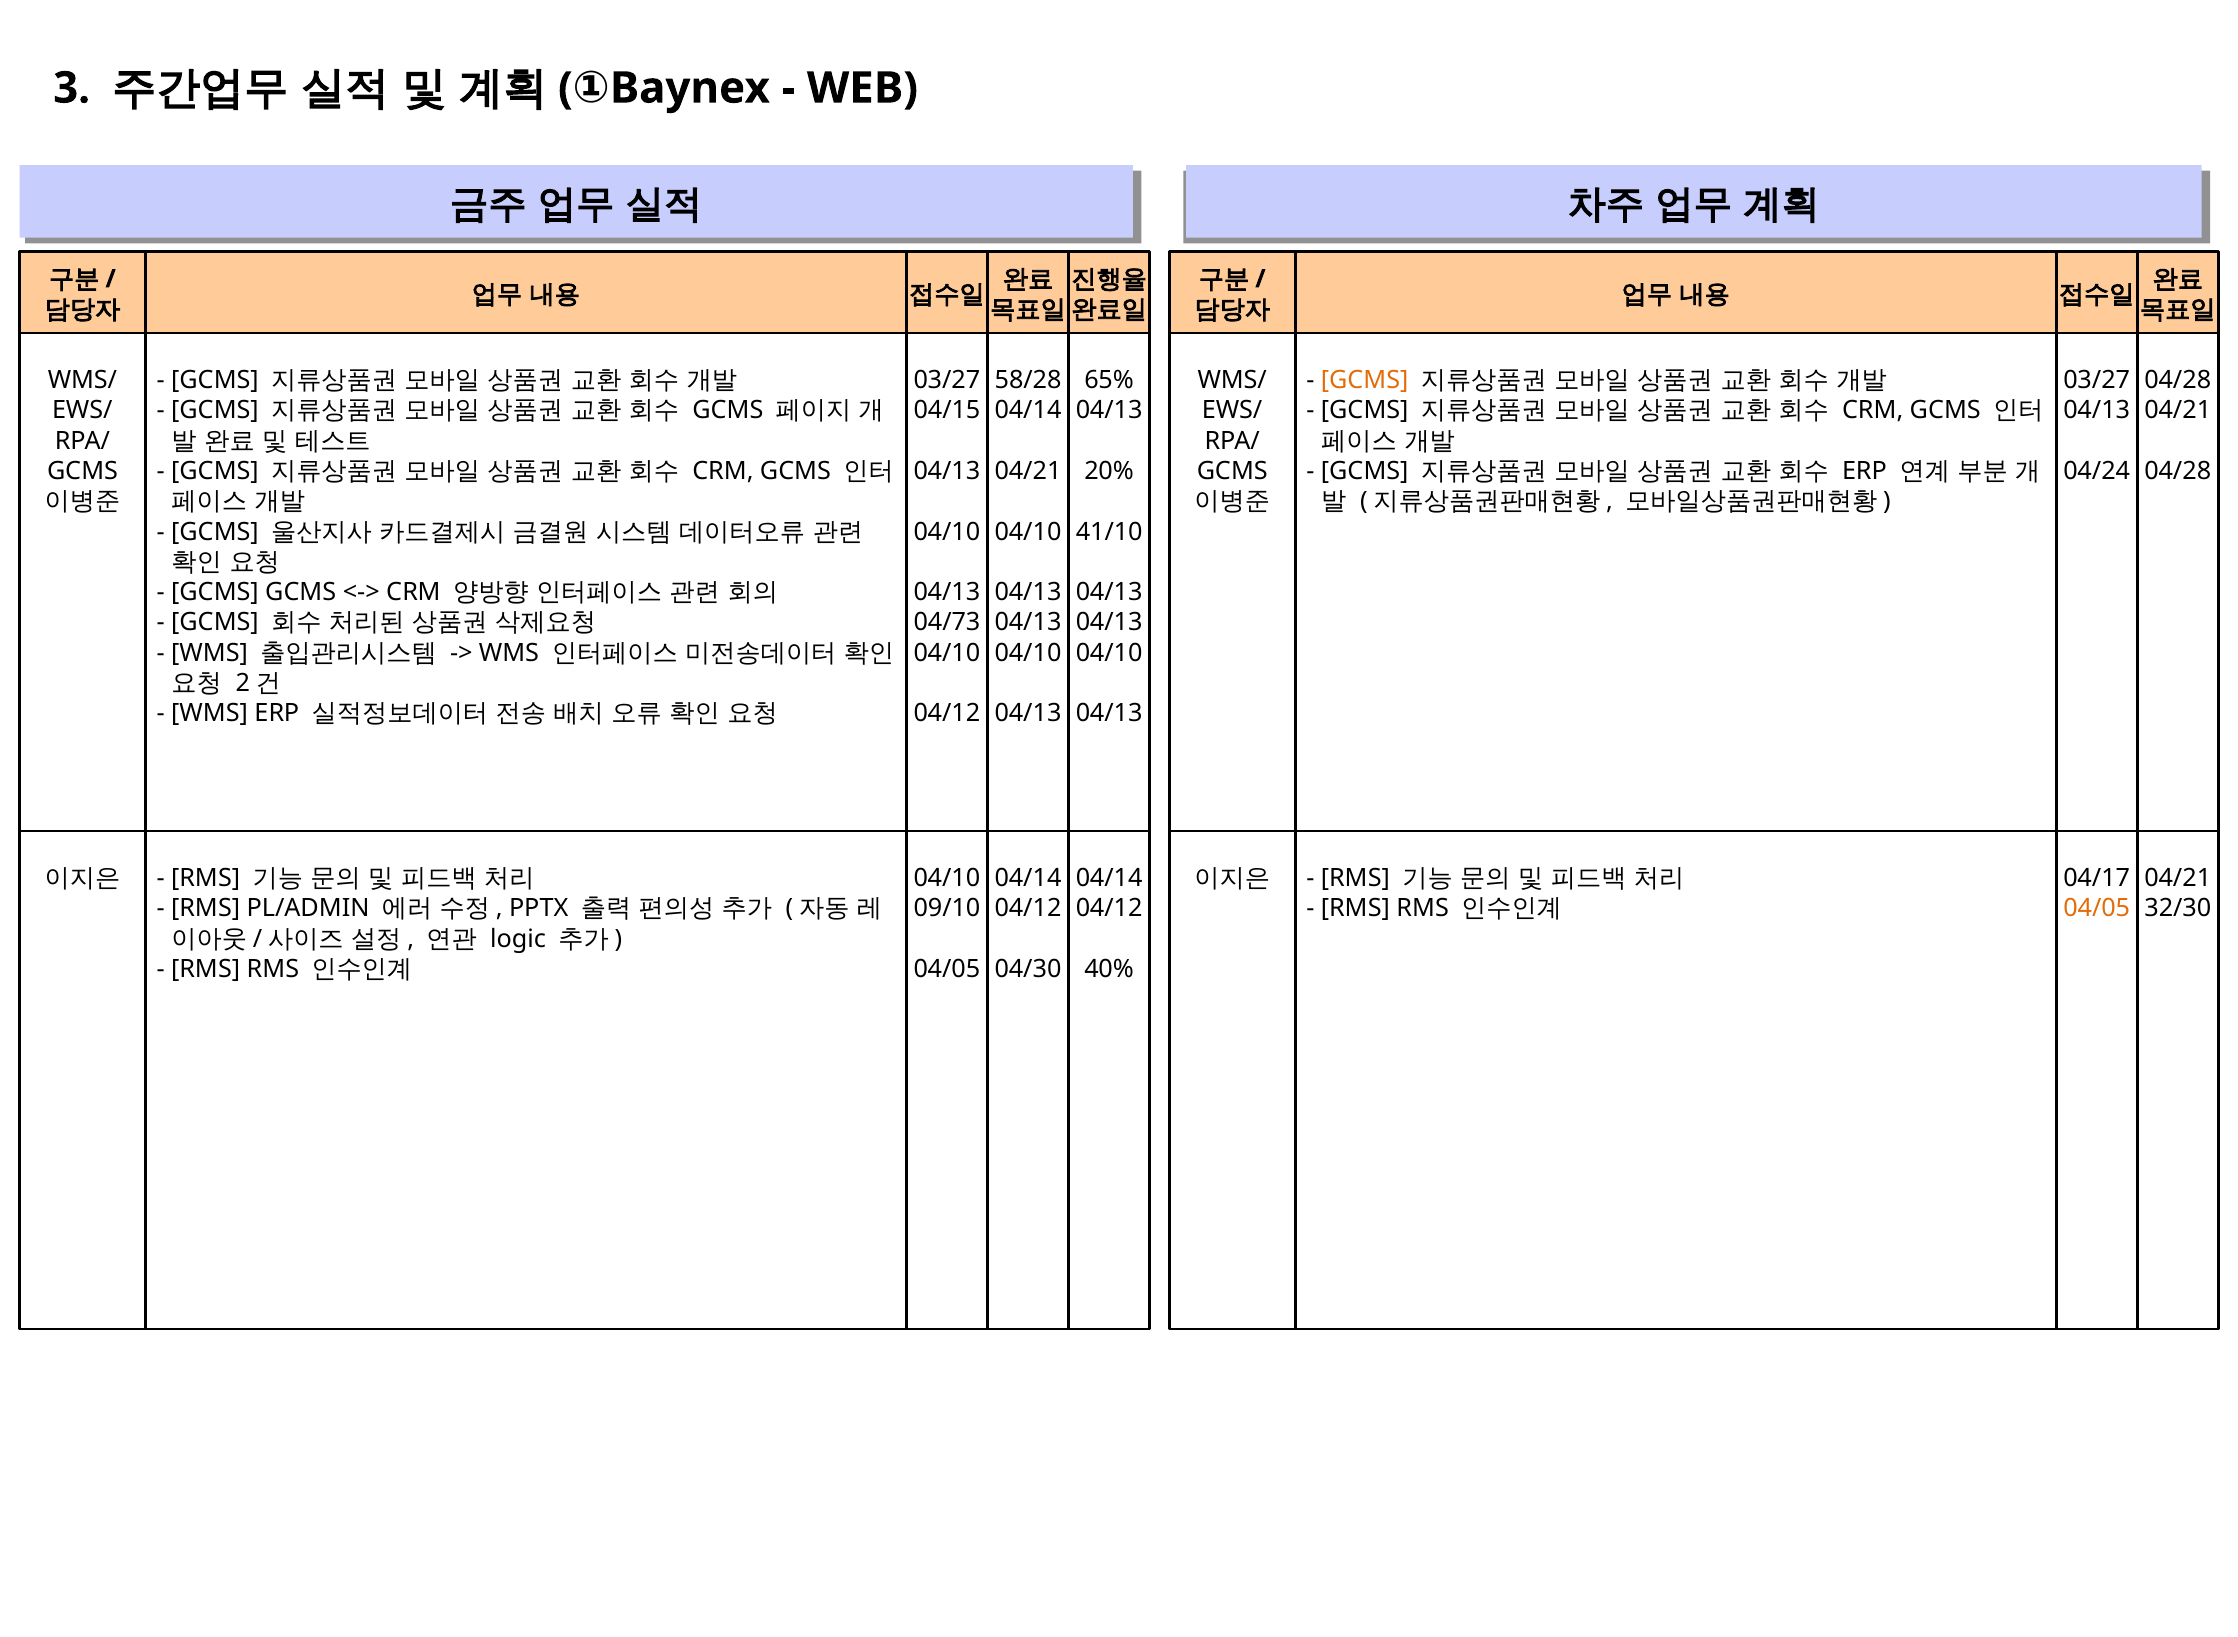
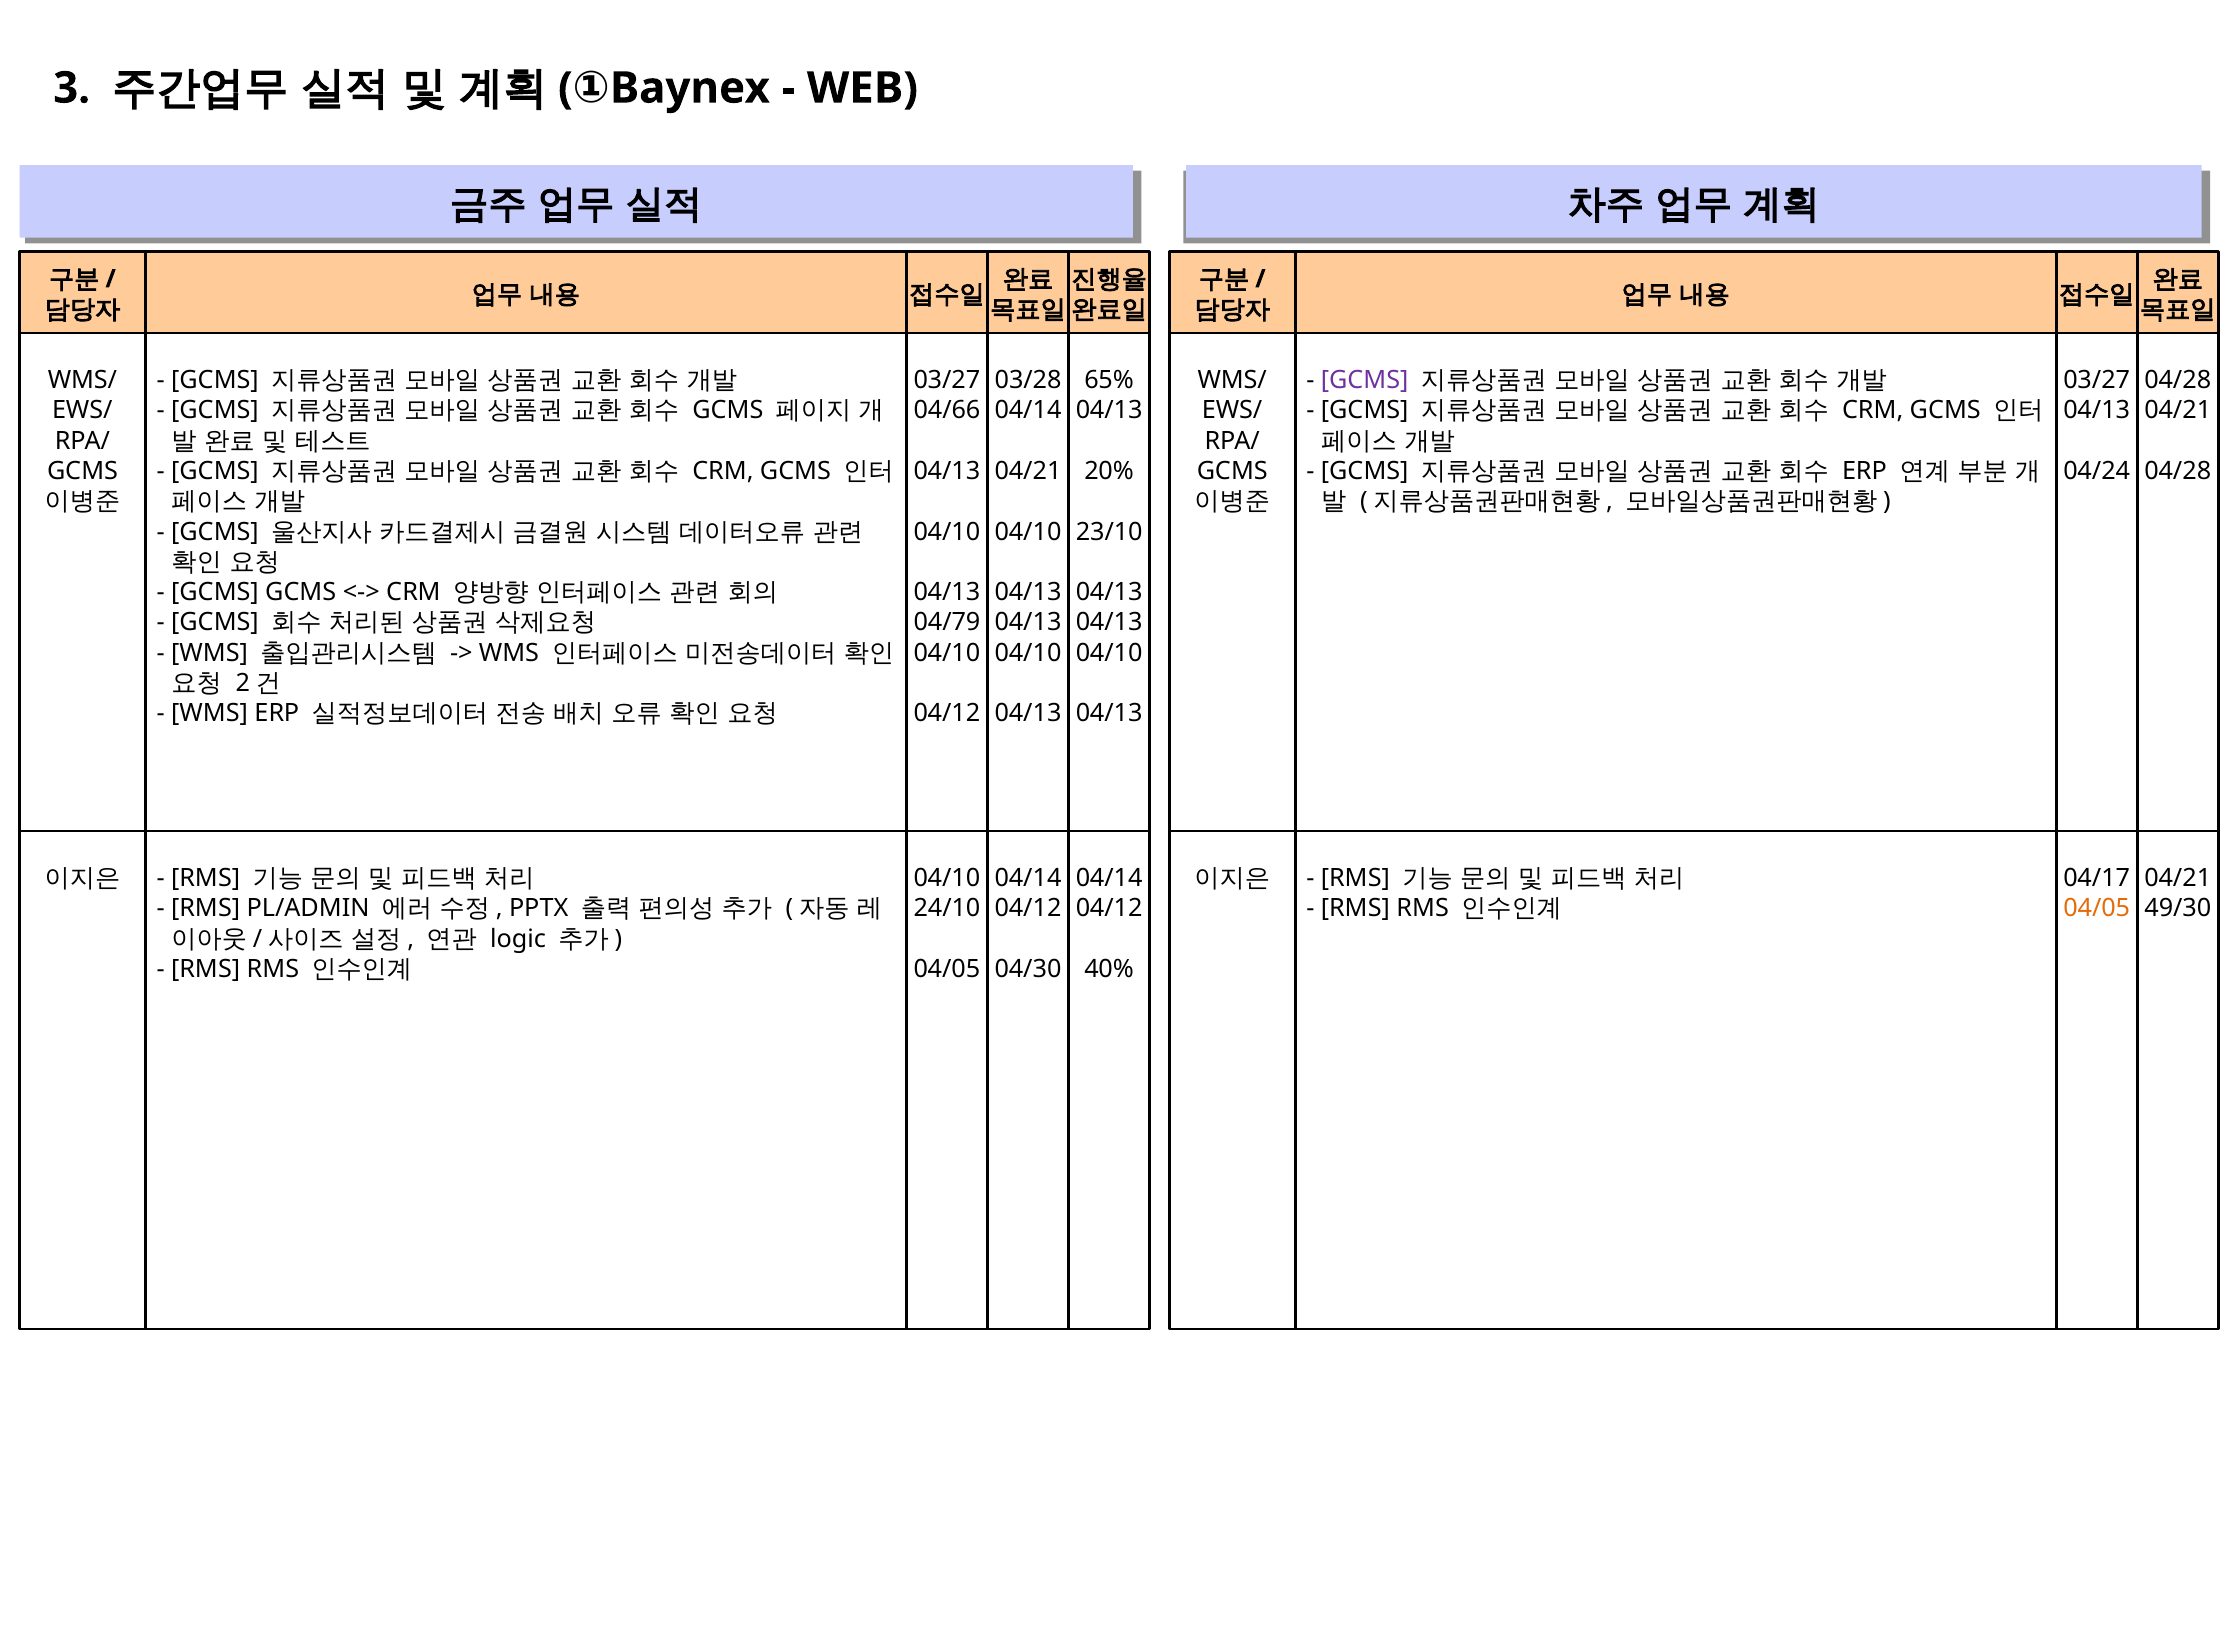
58/28: 58/28 -> 03/28 (1028, 380)
GCMS colour: orange -> purple (1365, 380)
04/15: 04/15 -> 04/66 (947, 410)
41/10: 41/10 -> 23/10 (1109, 532)
04/73: 04/73 -> 04/79 (947, 622)
09/10: 09/10 -> 24/10 (947, 908)
32/30: 32/30 -> 49/30 (2178, 908)
